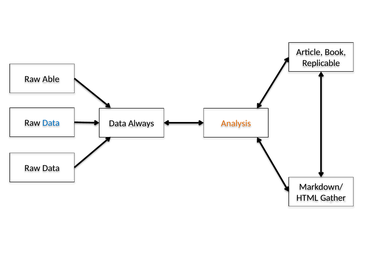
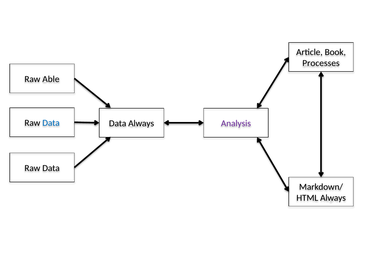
Replicable: Replicable -> Processes (321, 63)
Analysis colour: orange -> purple (236, 124)
Gather: Gather -> Always (333, 198)
